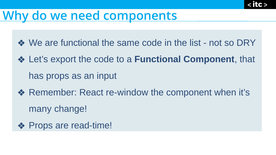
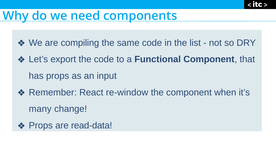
are functional: functional -> compiling (80, 43)
read-time: read-time -> read-data (92, 126)
